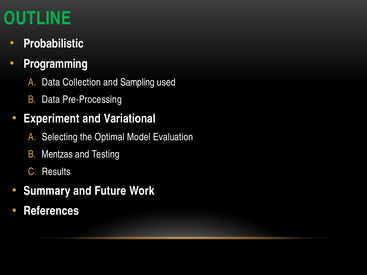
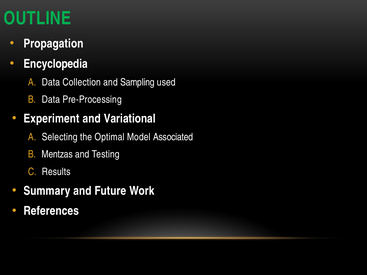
Probabilistic: Probabilistic -> Propagation (54, 44)
Programming: Programming -> Encyclopedia (56, 64)
Evaluation: Evaluation -> Associated (173, 137)
